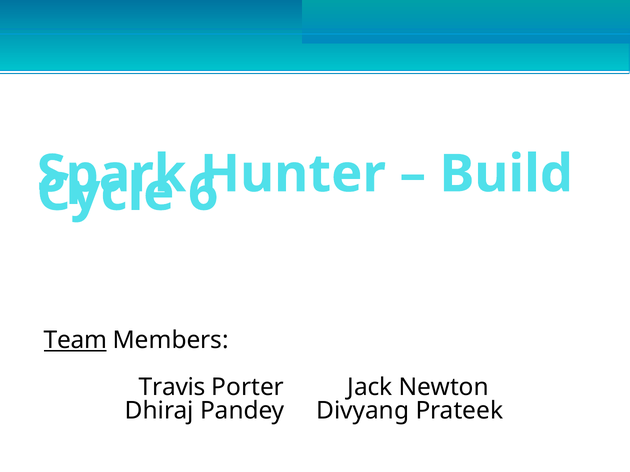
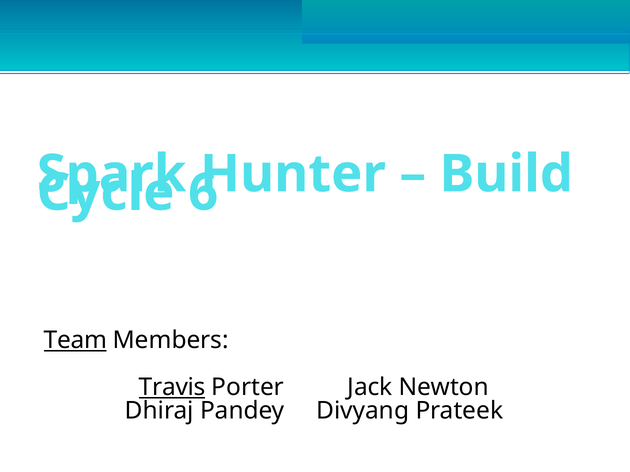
Travis underline: none -> present (172, 387)
